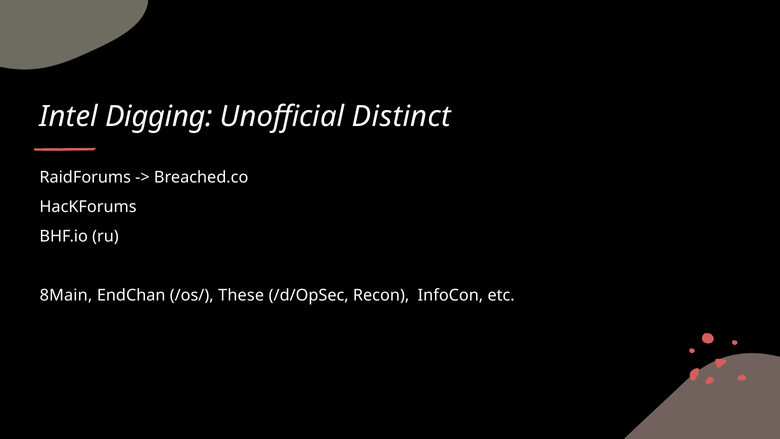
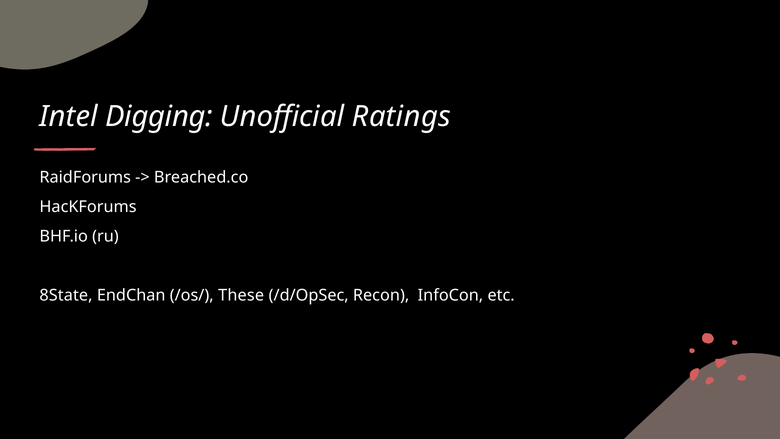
Distinct: Distinct -> Ratings (401, 117)
8Main: 8Main -> 8State (66, 295)
